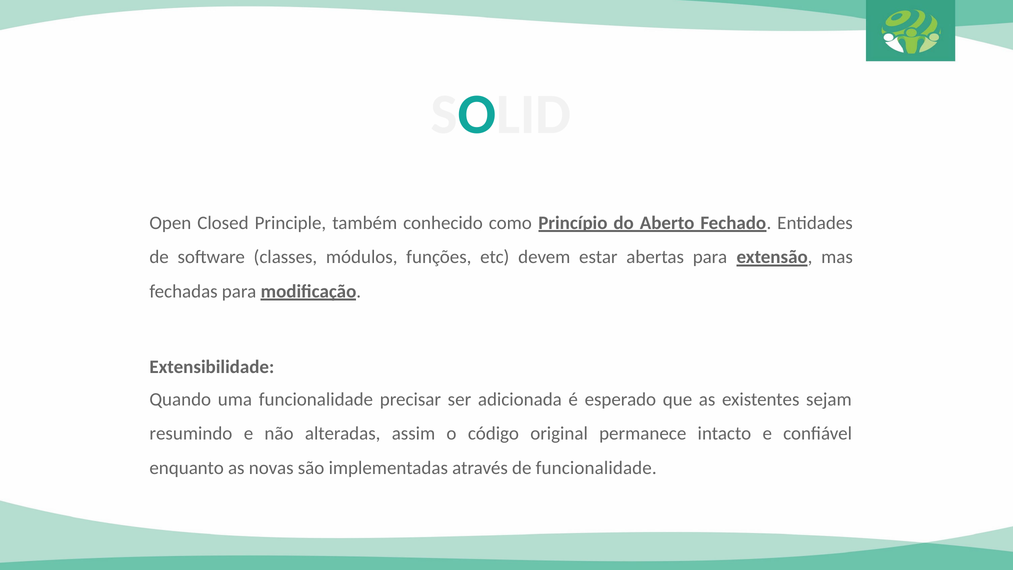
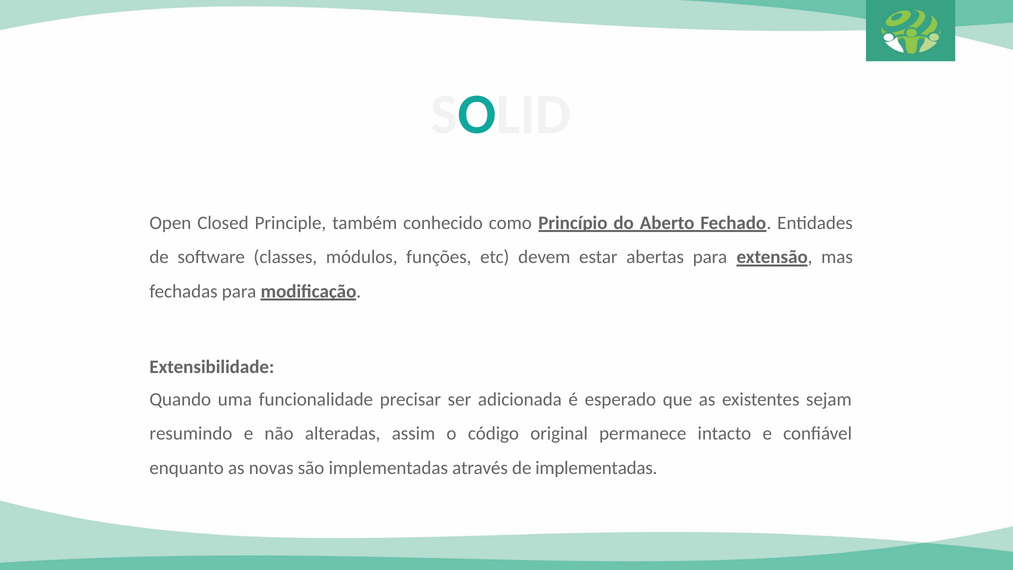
de funcionalidade: funcionalidade -> implementadas (596, 468)
